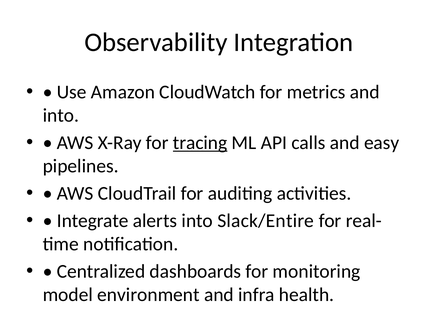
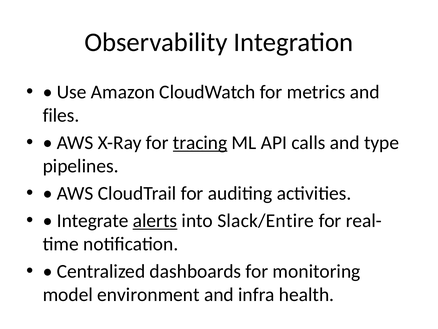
into: into -> files (61, 115)
easy: easy -> type (382, 143)
alerts underline: none -> present (155, 220)
